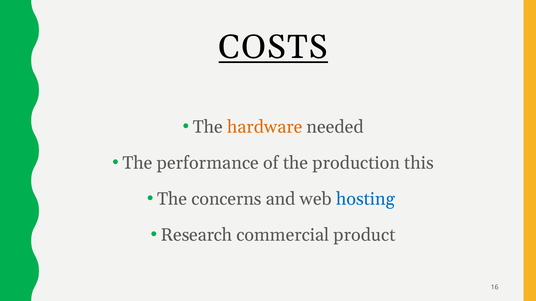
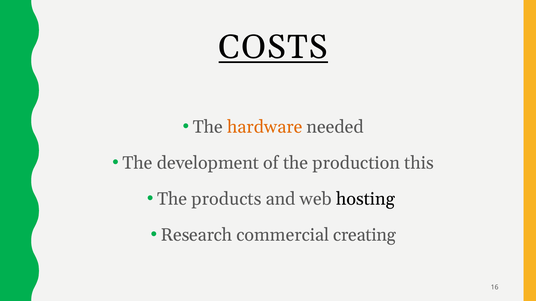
performance: performance -> development (208, 163)
concerns: concerns -> products (227, 199)
hosting colour: blue -> black (365, 199)
product: product -> creating (365, 235)
